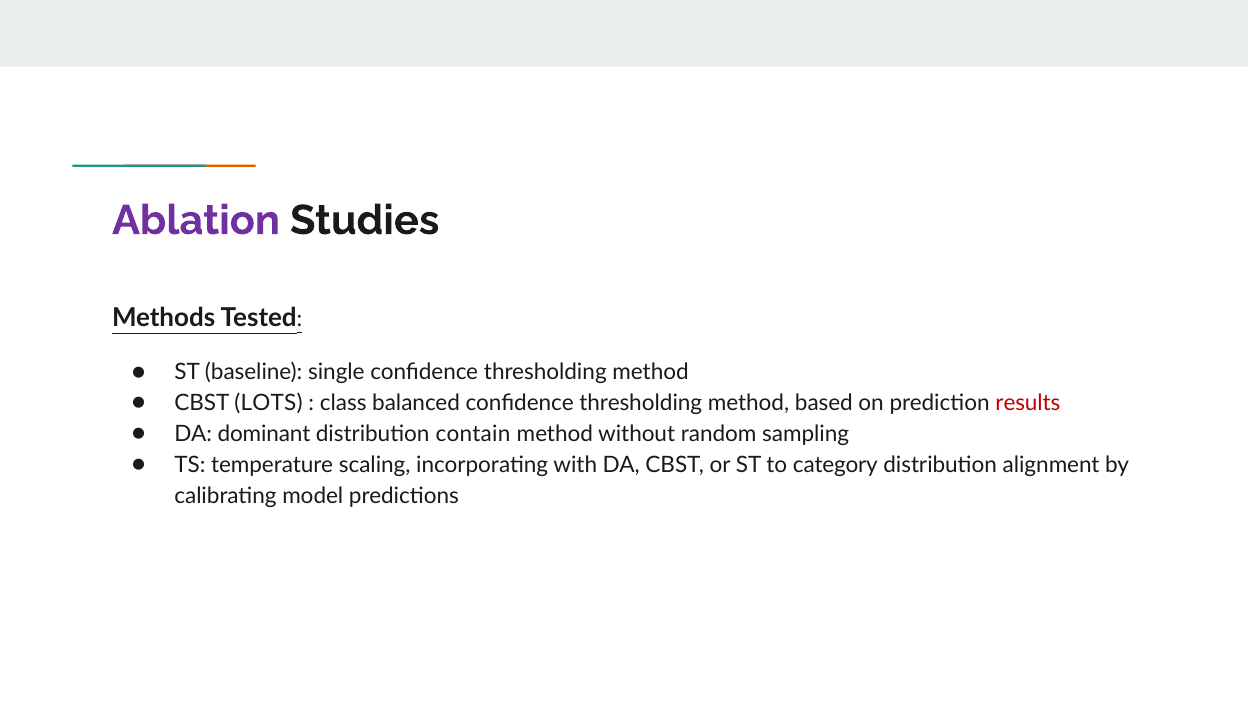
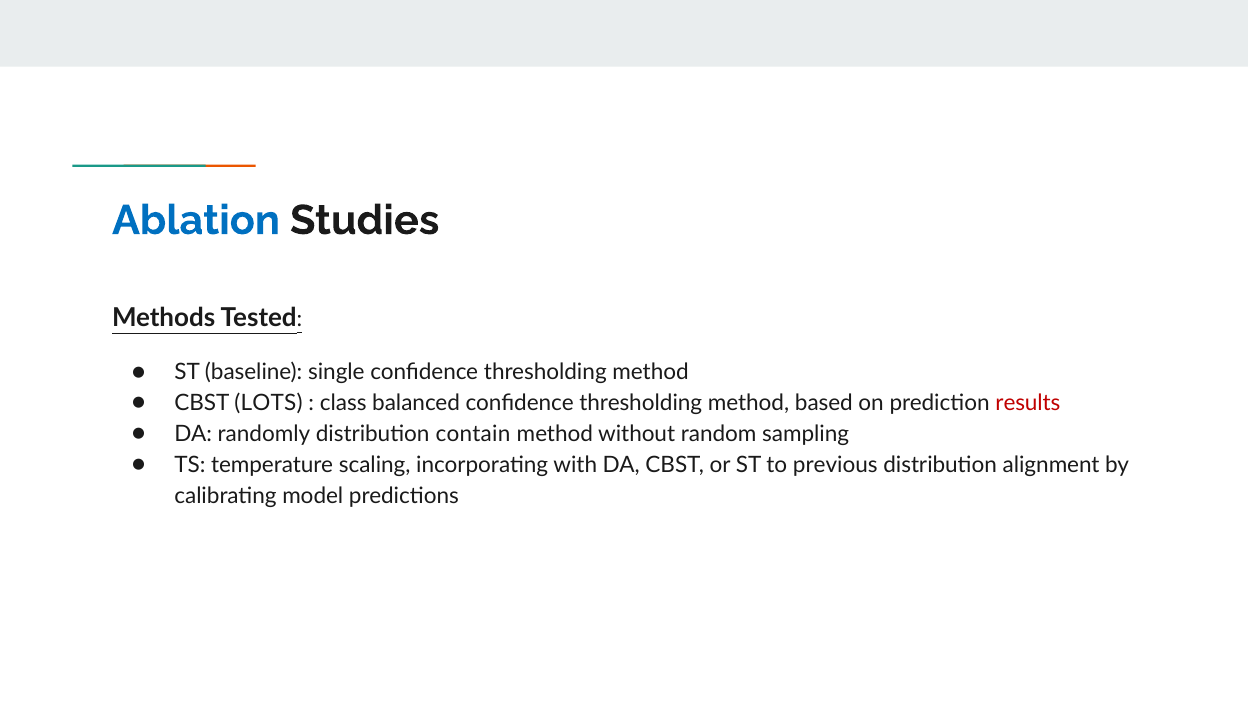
Ablation colour: purple -> blue (196, 220)
dominant: dominant -> randomly (264, 434)
category: category -> previous (835, 465)
